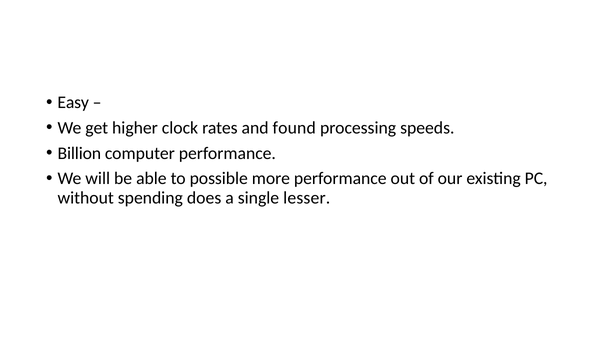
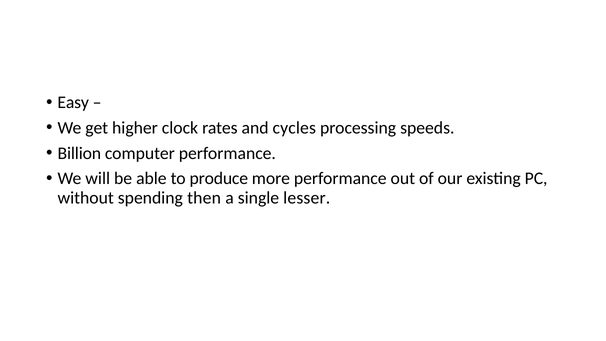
found: found -> cycles (294, 128)
possible: possible -> produce (219, 179)
does: does -> then (204, 198)
